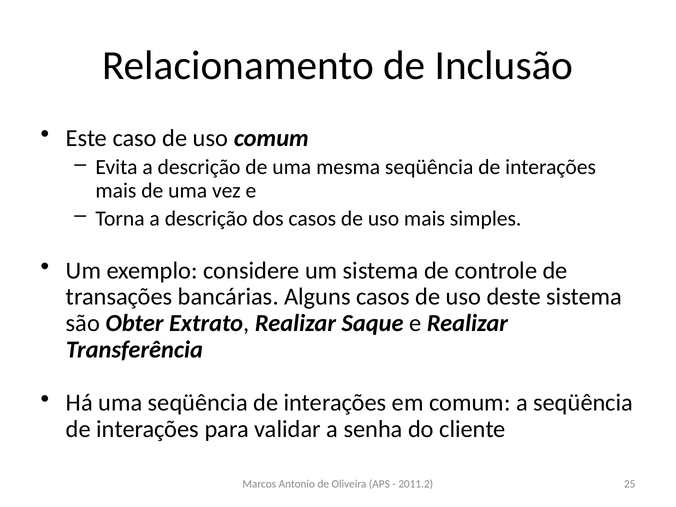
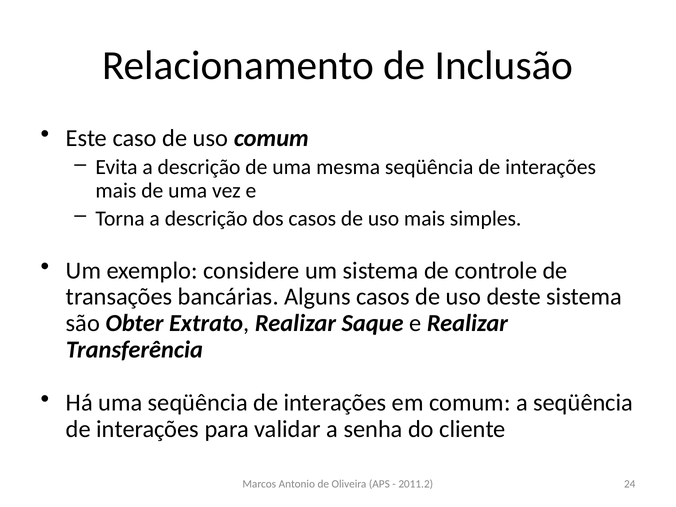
25: 25 -> 24 (630, 484)
